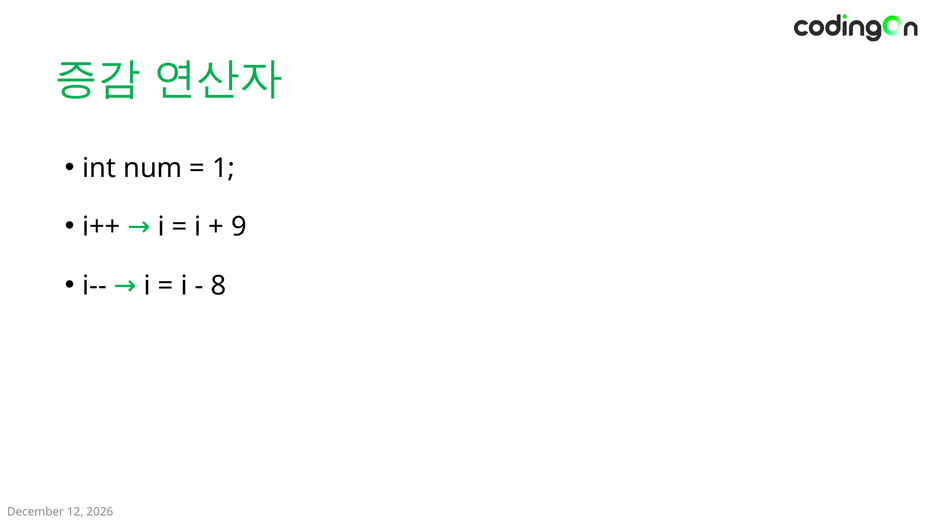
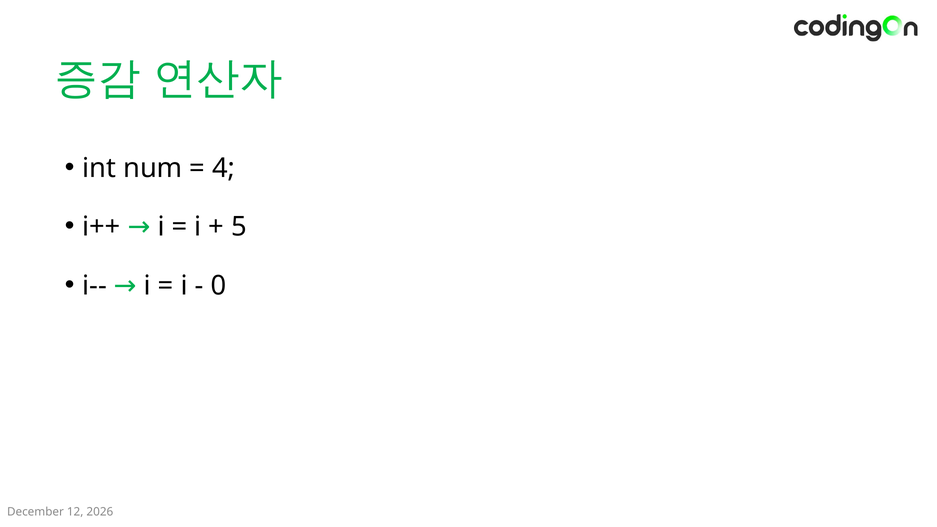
1: 1 -> 4 (224, 168)
9: 9 -> 5 (239, 227)
8: 8 -> 0 (218, 286)
